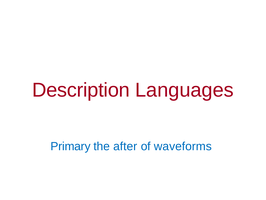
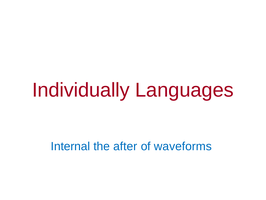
Description: Description -> Individually (81, 90)
Primary: Primary -> Internal (70, 146)
